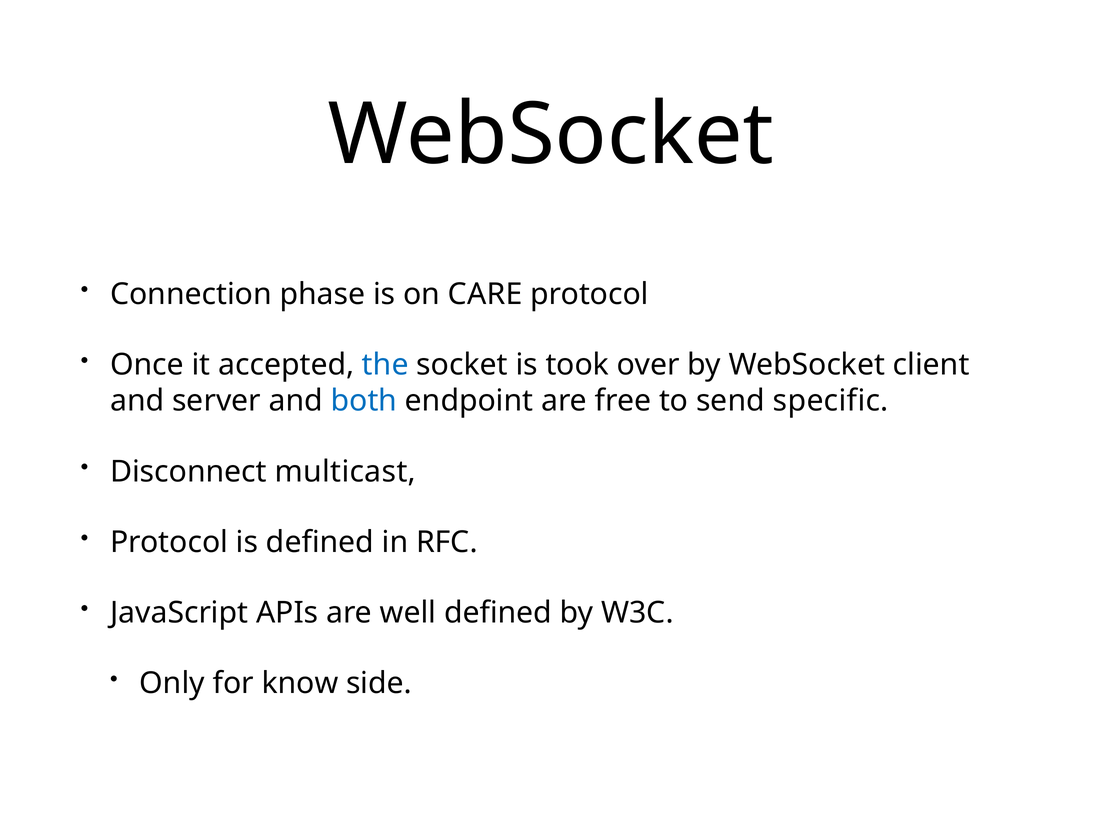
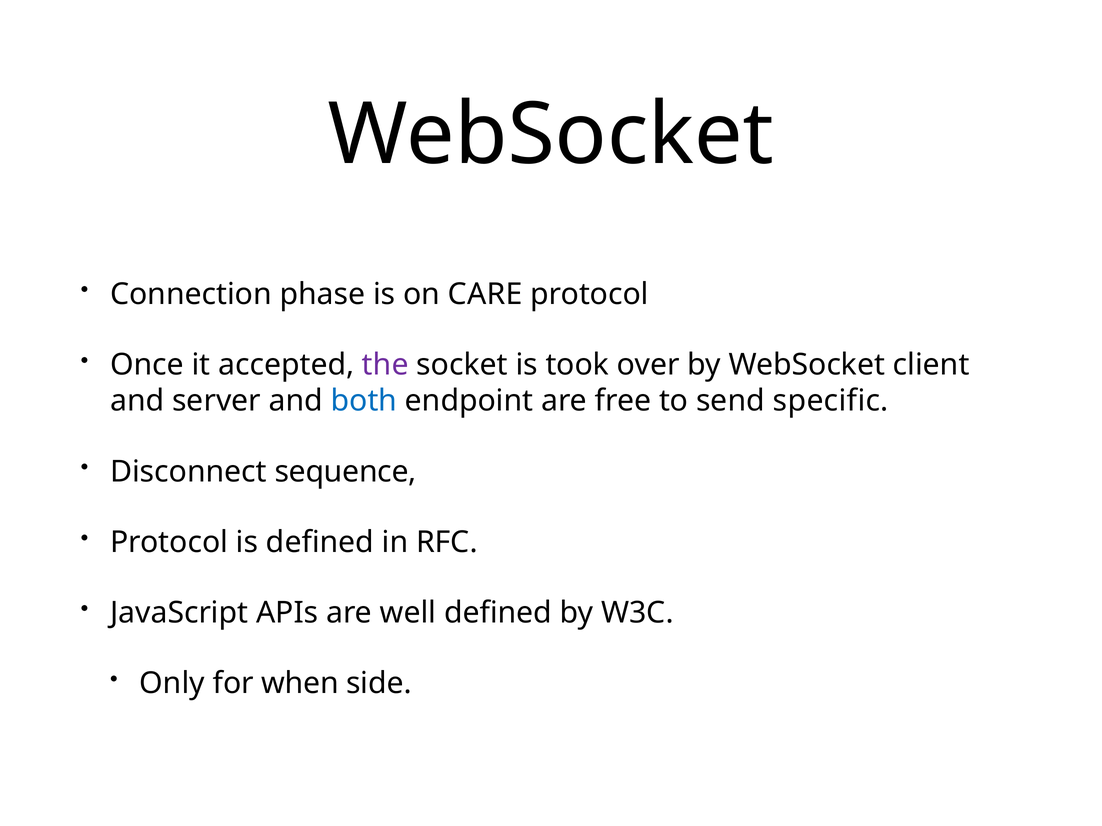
the colour: blue -> purple (385, 365)
multicast: multicast -> sequence (346, 472)
know: know -> when (300, 684)
